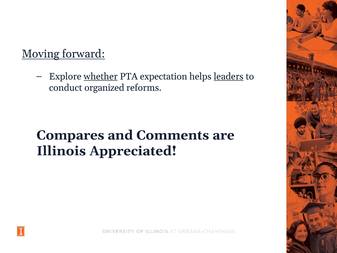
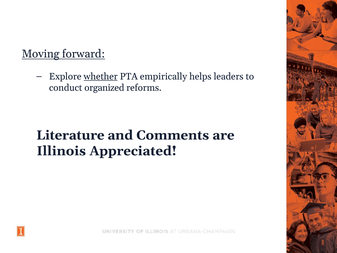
expectation: expectation -> empirically (164, 76)
leaders underline: present -> none (229, 76)
Compares: Compares -> Literature (70, 135)
